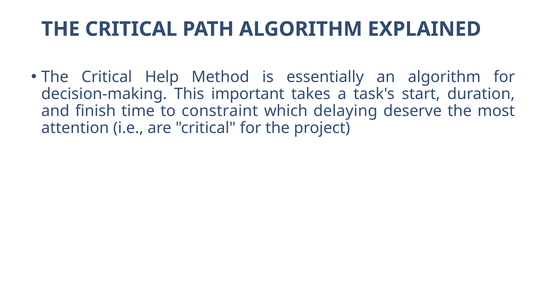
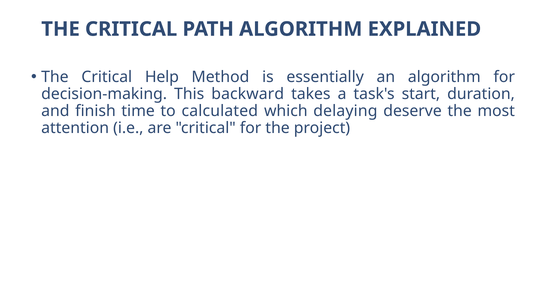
important: important -> backward (248, 94)
constraint: constraint -> calculated (220, 111)
